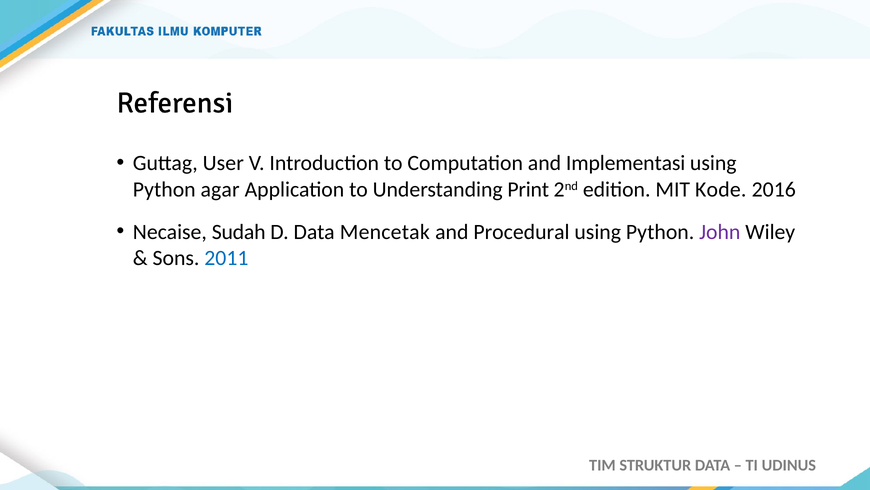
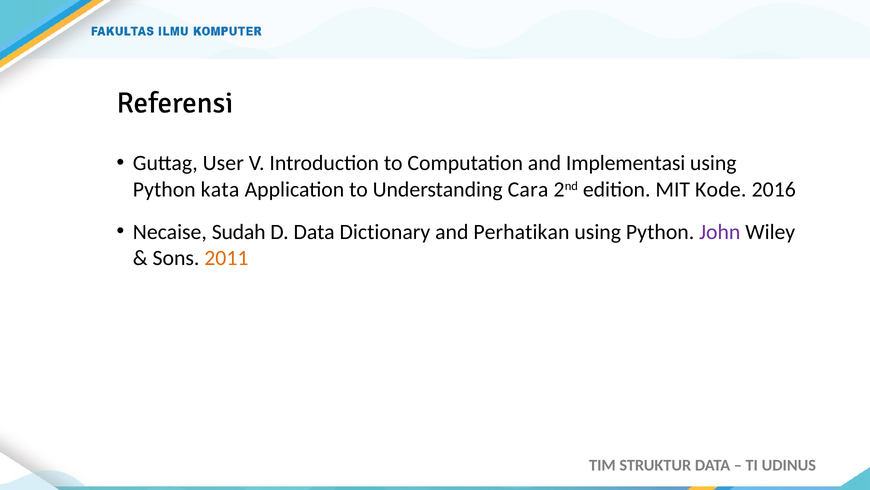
agar: agar -> kata (220, 189)
Print: Print -> Cara (528, 189)
Mencetak: Mencetak -> Dictionary (385, 232)
Procedural: Procedural -> Perhatikan (521, 232)
2011 colour: blue -> orange (226, 258)
